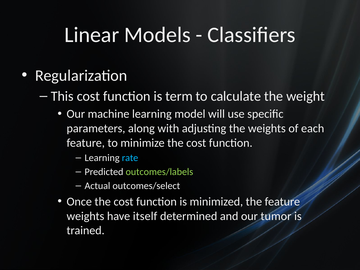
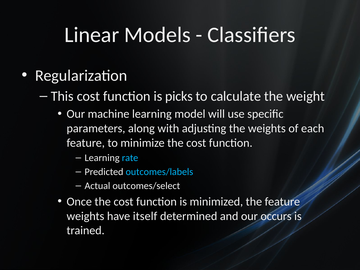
term: term -> picks (179, 96)
outcomes/labels colour: light green -> light blue (159, 172)
tumor: tumor -> occurs (276, 216)
